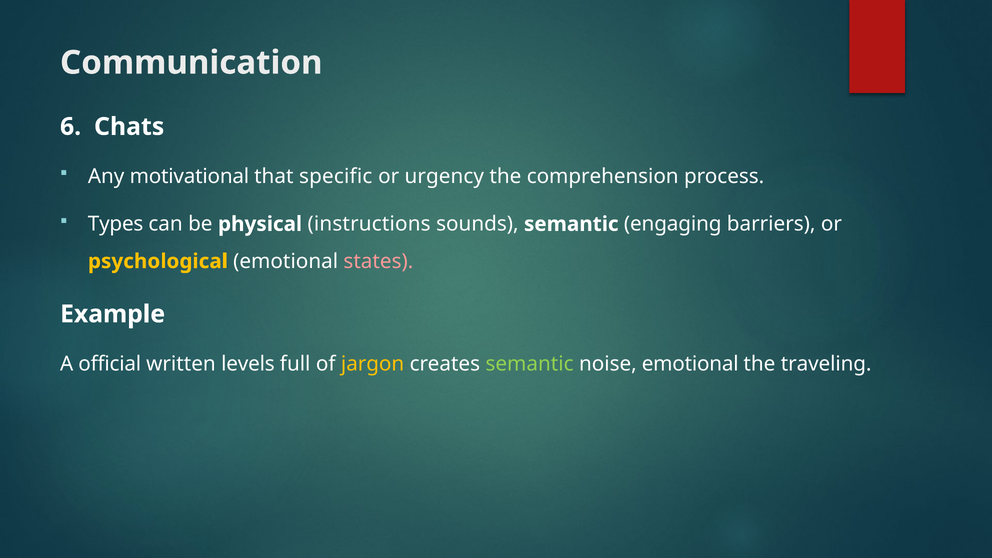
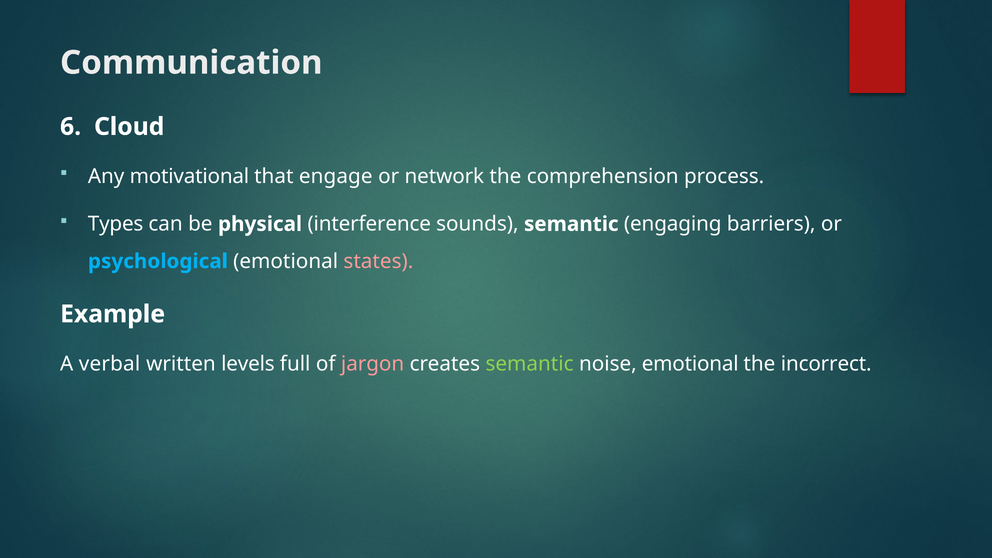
Chats: Chats -> Cloud (129, 127)
specific: specific -> engage (336, 176)
urgency: urgency -> network (444, 176)
instructions: instructions -> interference (369, 224)
psychological colour: yellow -> light blue (158, 261)
official: official -> verbal (110, 364)
jargon colour: yellow -> pink (373, 364)
traveling: traveling -> incorrect (826, 364)
